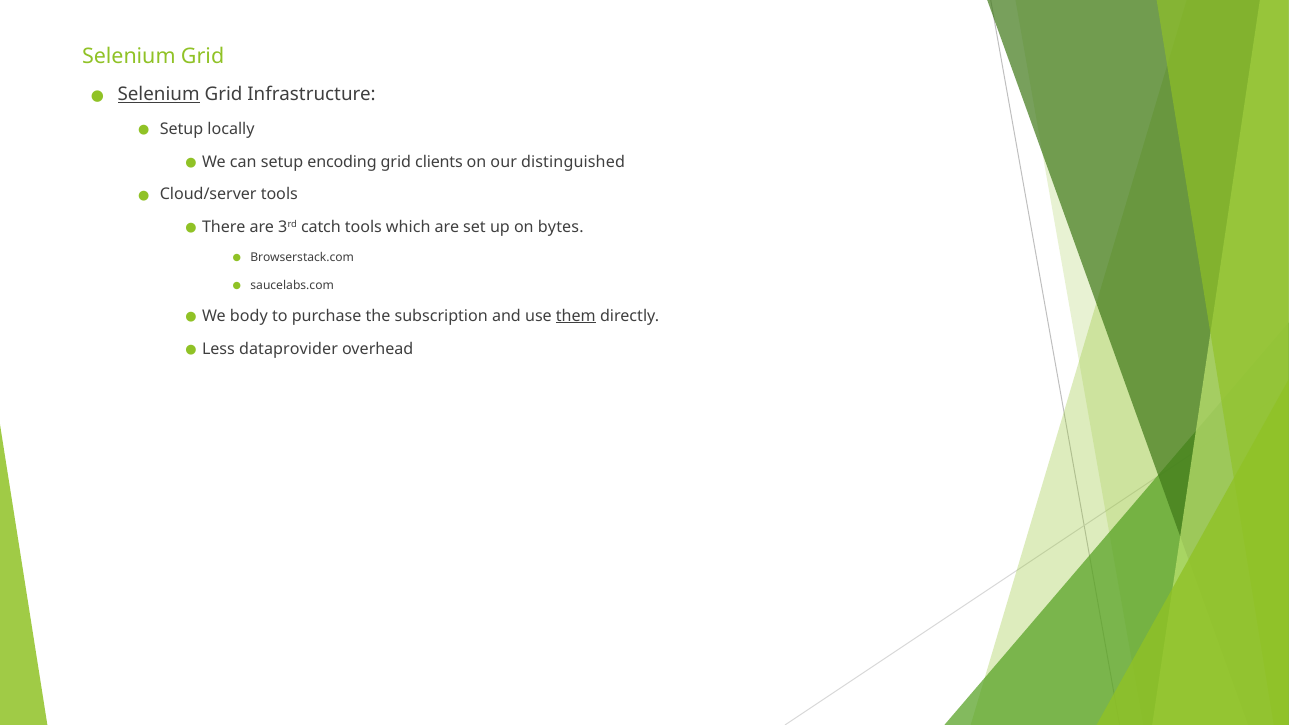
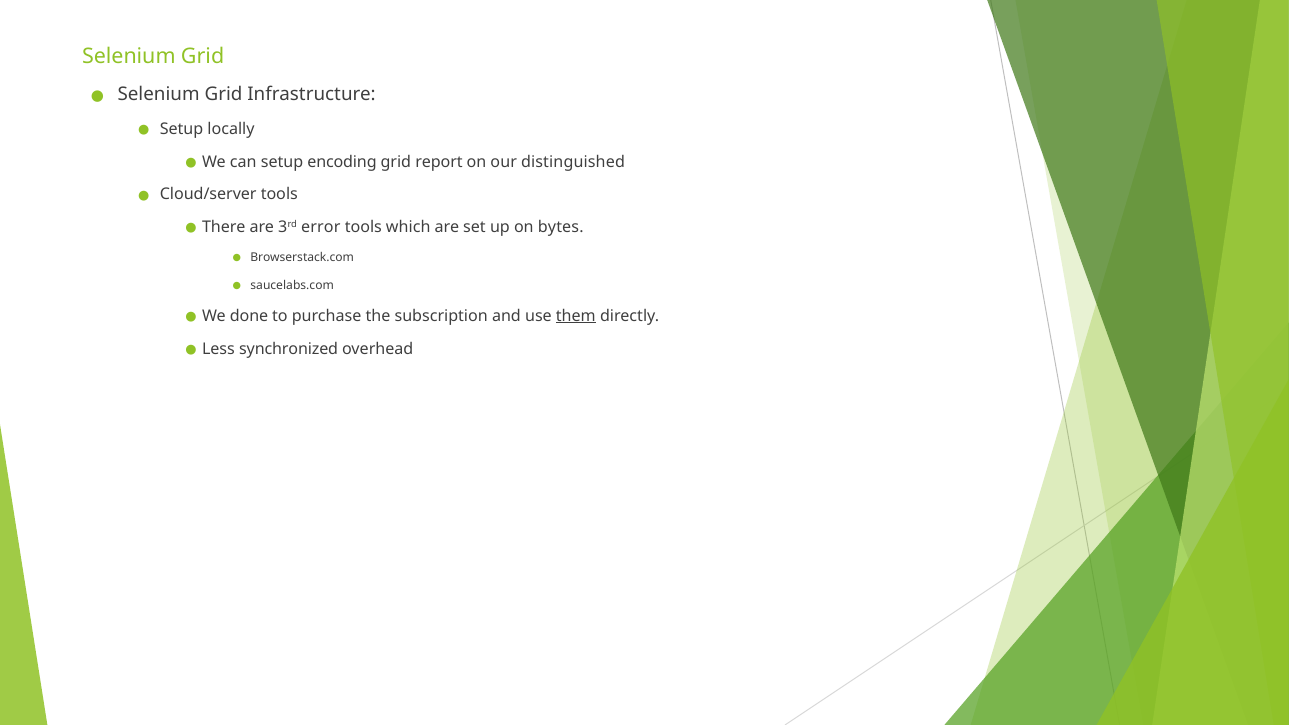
Selenium underline: present -> none (159, 95)
clients: clients -> report (439, 162)
catch: catch -> error (321, 227)
body: body -> done (249, 316)
dataprovider: dataprovider -> synchronized (289, 349)
